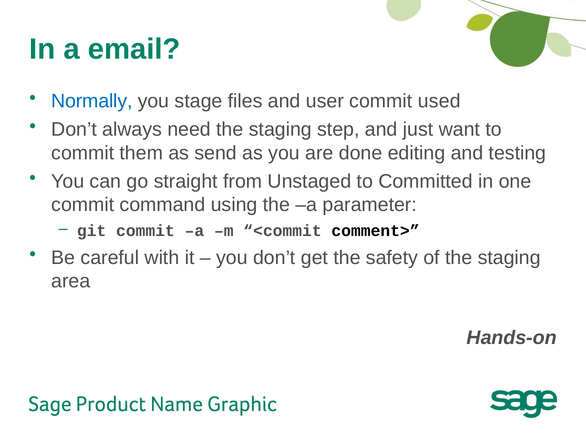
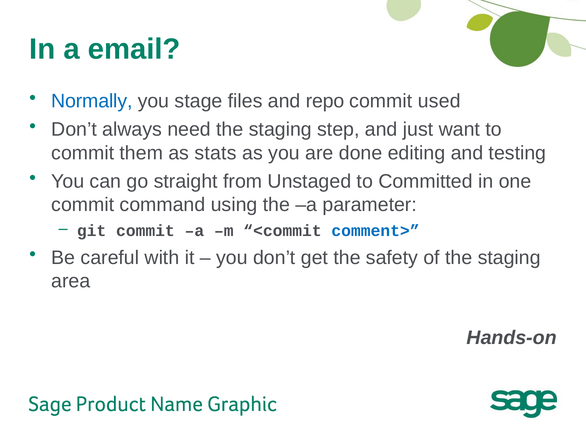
user: user -> repo (325, 101)
send: send -> stats (216, 153)
comment> colour: black -> blue (375, 231)
